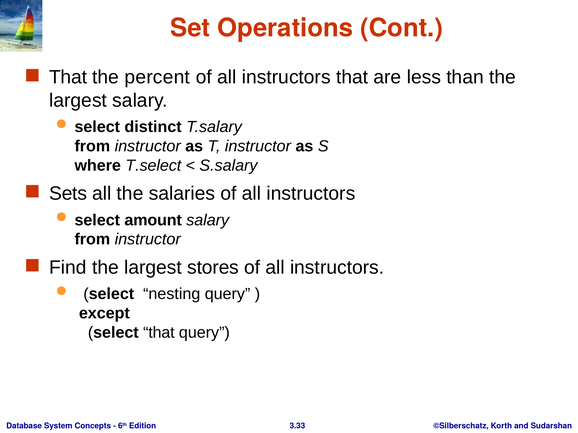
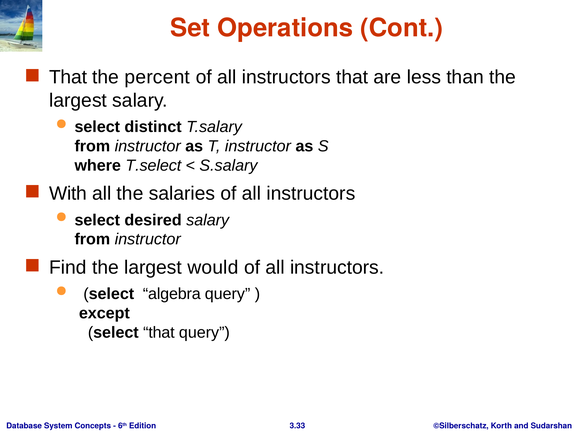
Sets: Sets -> With (68, 194)
amount: amount -> desired (153, 220)
stores: stores -> would (213, 268)
nesting: nesting -> algebra (172, 294)
